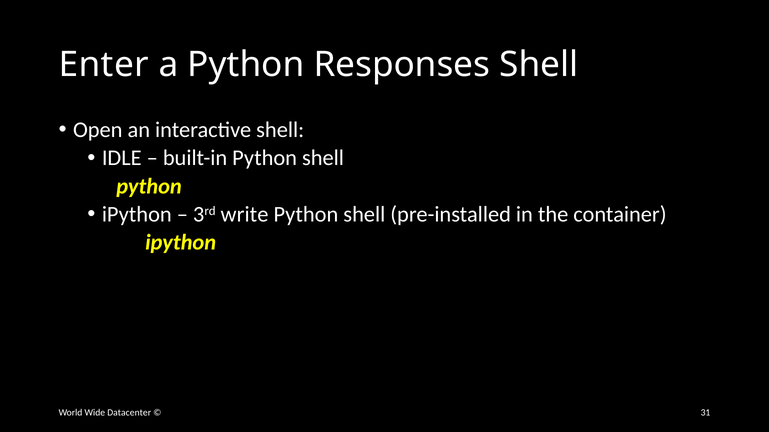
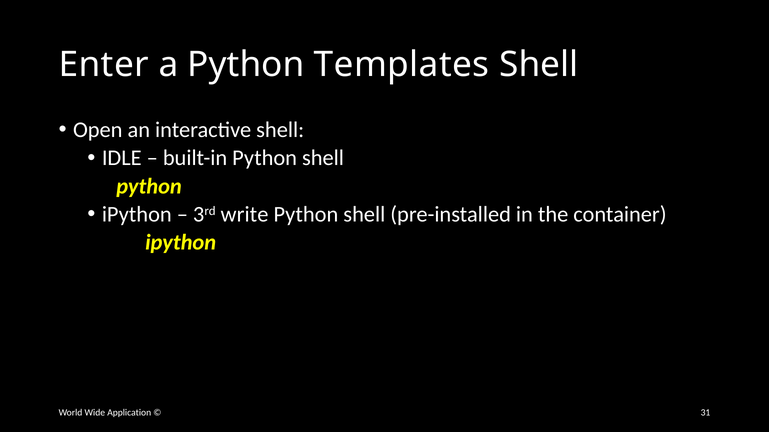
Responses: Responses -> Templates (402, 65)
Datacenter: Datacenter -> Application (129, 413)
